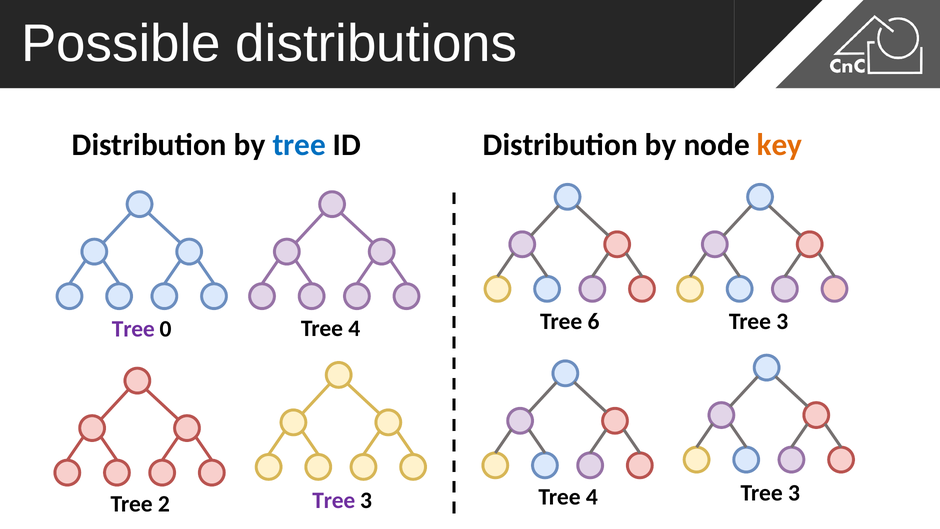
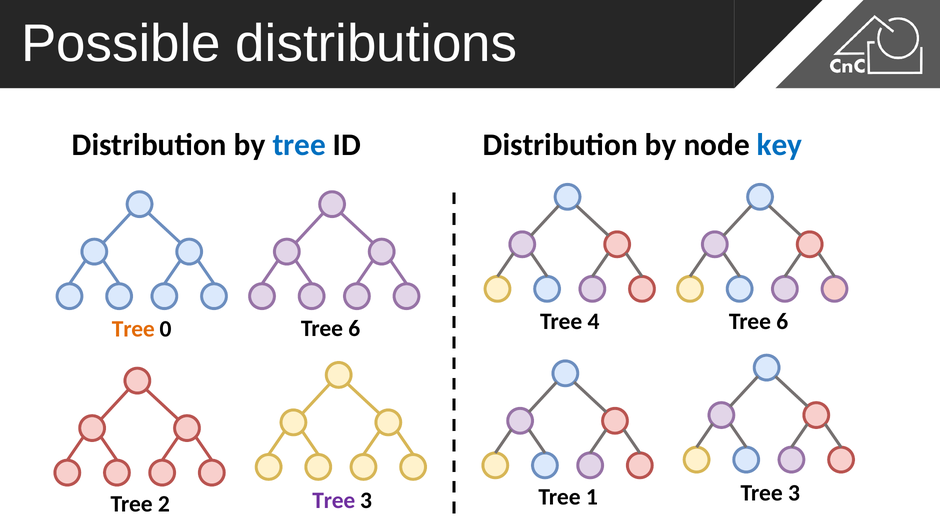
key colour: orange -> blue (779, 145)
6: 6 -> 4 (594, 321)
3: 3 -> 6 (782, 321)
Tree colour: purple -> orange (133, 329)
0 Tree 4: 4 -> 6 (354, 328)
4: 4 -> 1 (592, 497)
